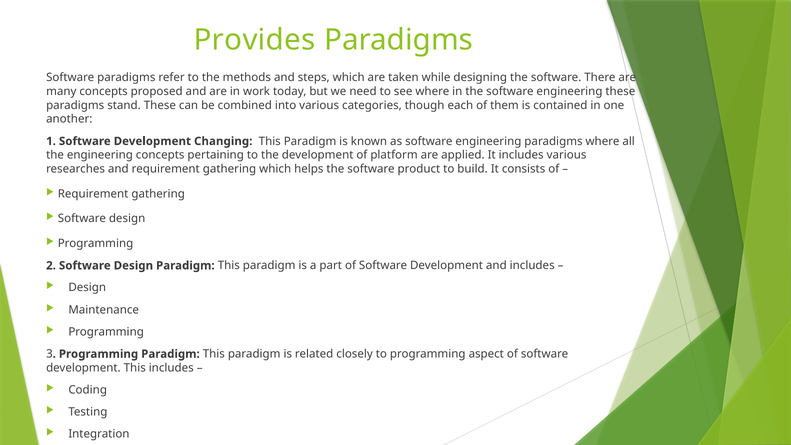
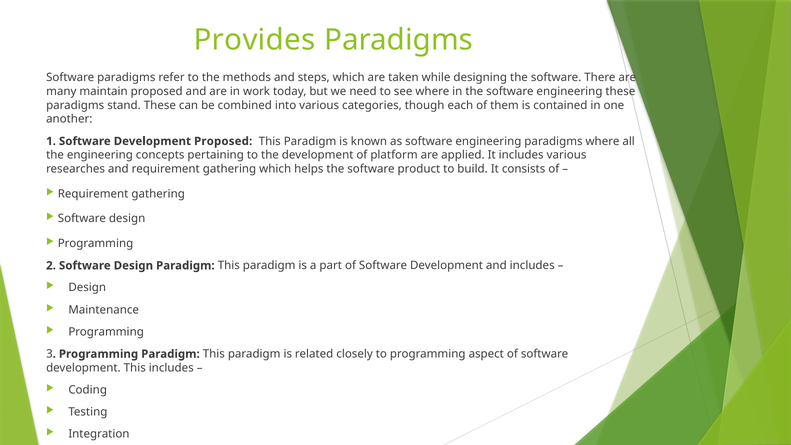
many concepts: concepts -> maintain (104, 91)
Development Changing: Changing -> Proposed (223, 141)
